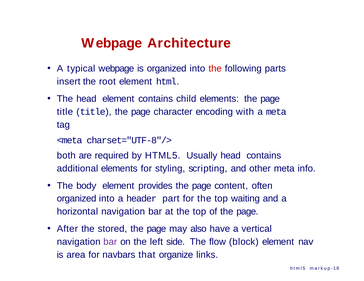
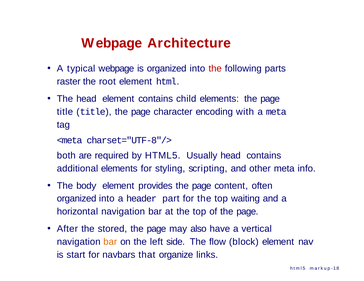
insert: insert -> raster (69, 82)
bar colour: purple -> orange (110, 242)
area: area -> start (76, 255)
